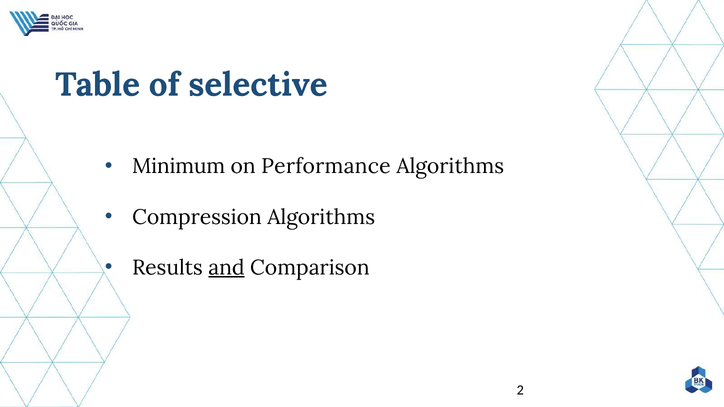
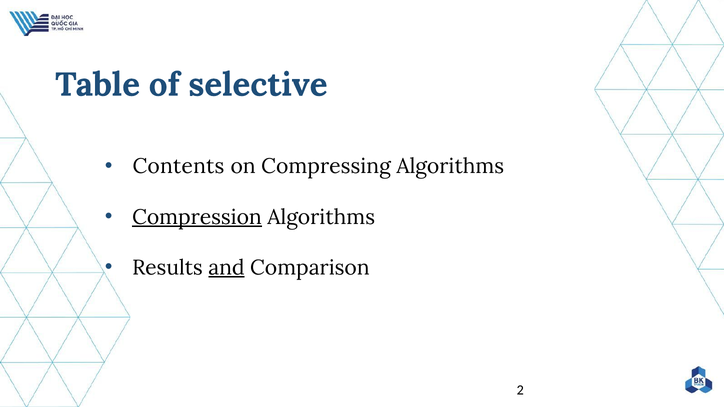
Minimum: Minimum -> Contents (178, 167)
Performance: Performance -> Compressing (326, 167)
Compression underline: none -> present (197, 217)
